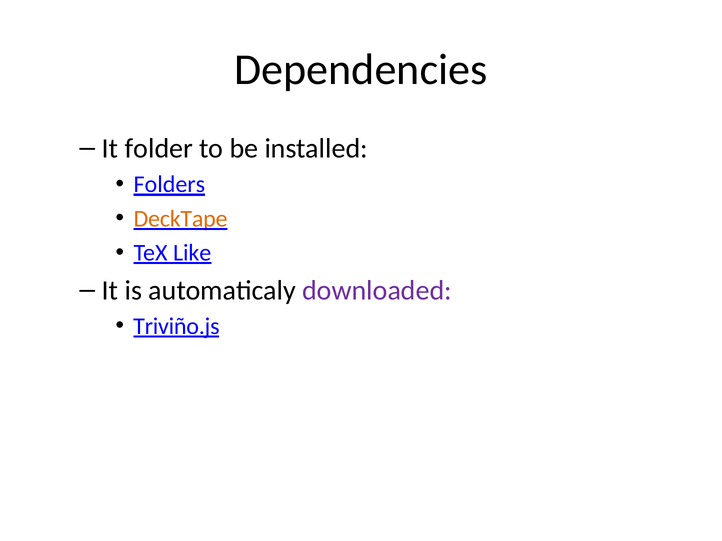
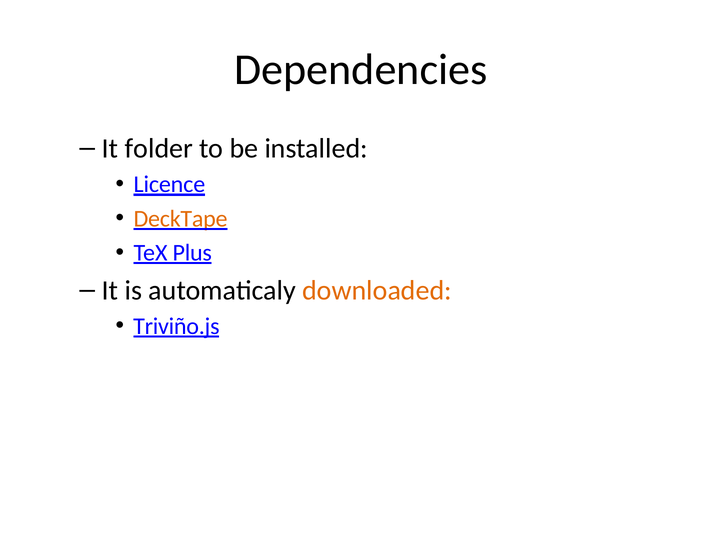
Folders: Folders -> Licence (169, 185)
Like: Like -> Plus (192, 253)
downloaded colour: purple -> orange (377, 291)
